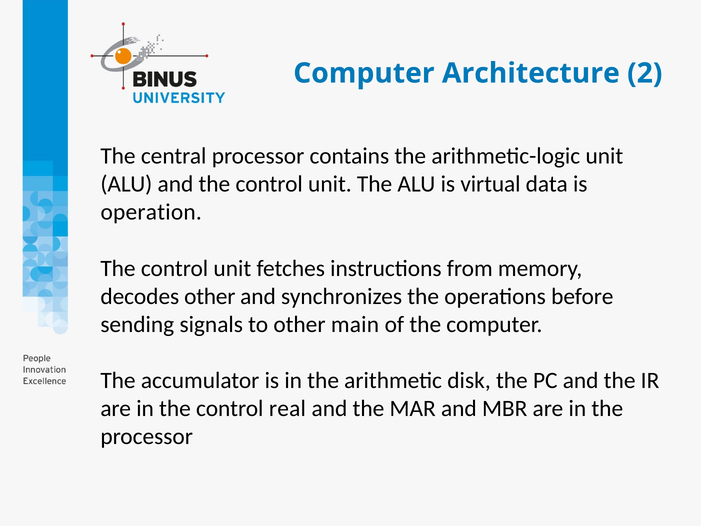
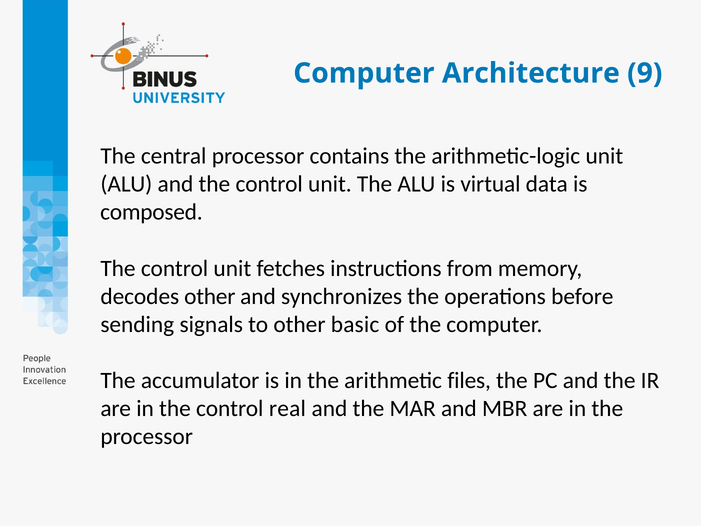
2: 2 -> 9 (645, 73)
operation: operation -> composed (151, 212)
main: main -> basic (355, 324)
disk: disk -> files (469, 380)
